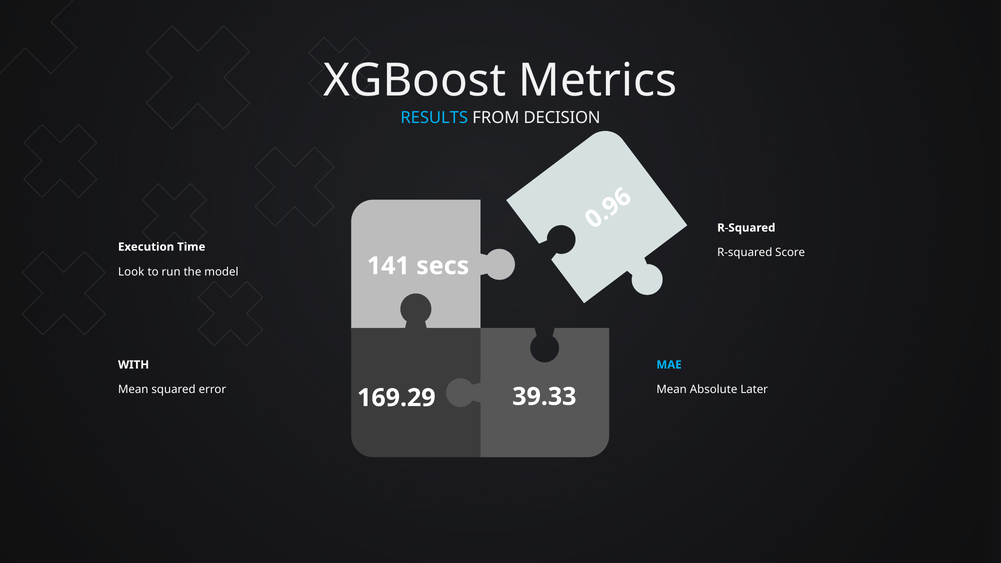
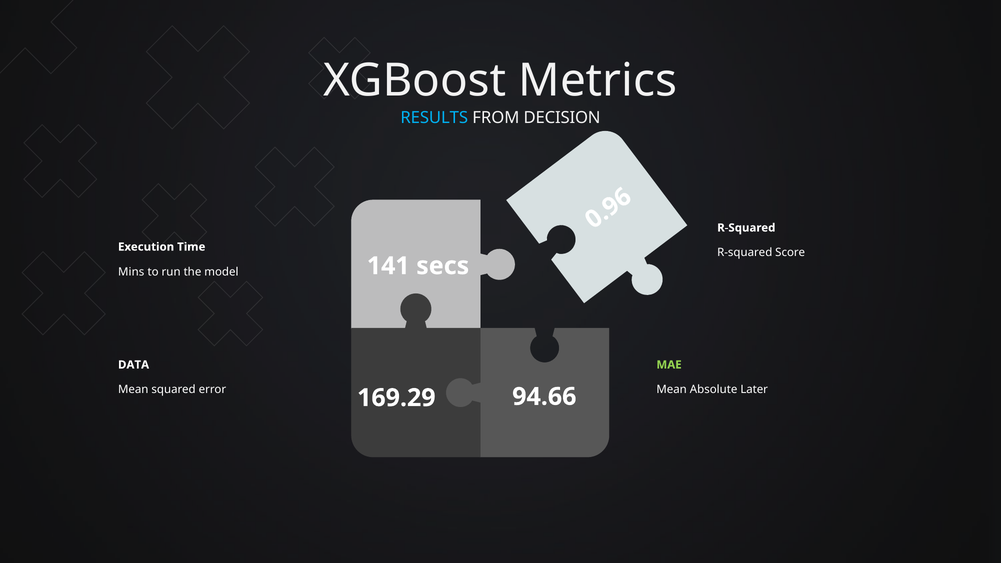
Look: Look -> Mins (131, 272)
WITH: WITH -> DATA (134, 365)
MAE colour: light blue -> light green (669, 365)
39.33: 39.33 -> 94.66 (544, 397)
